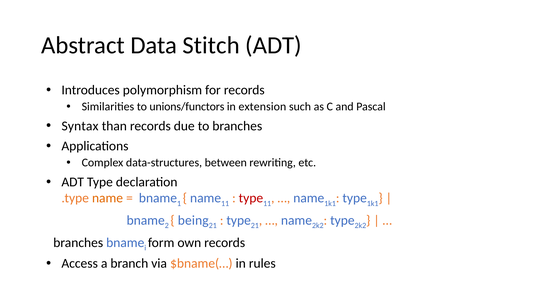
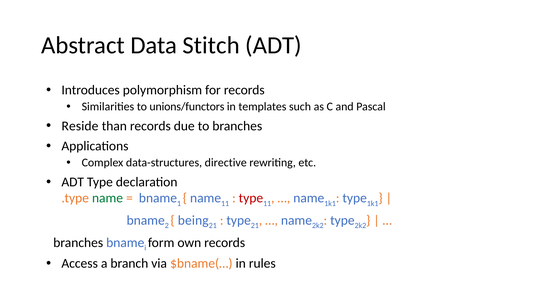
extension: extension -> templates (262, 107)
Syntax: Syntax -> Reside (80, 126)
between: between -> directive (226, 163)
name colour: orange -> green (108, 198)
